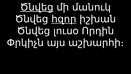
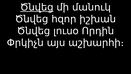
հզոր underline: present -> none (64, 19)
